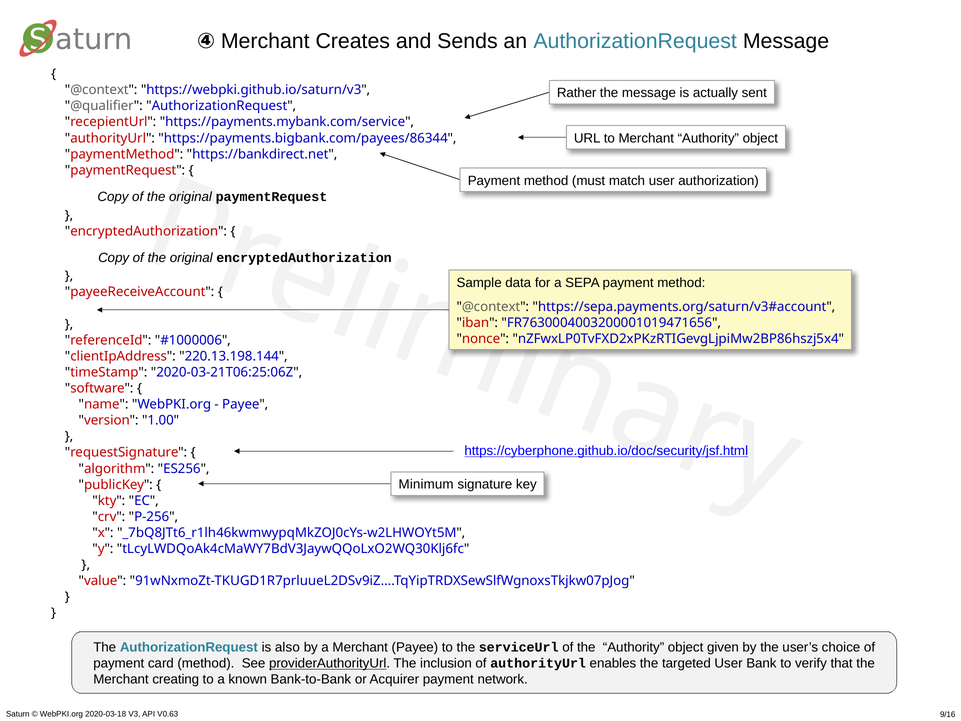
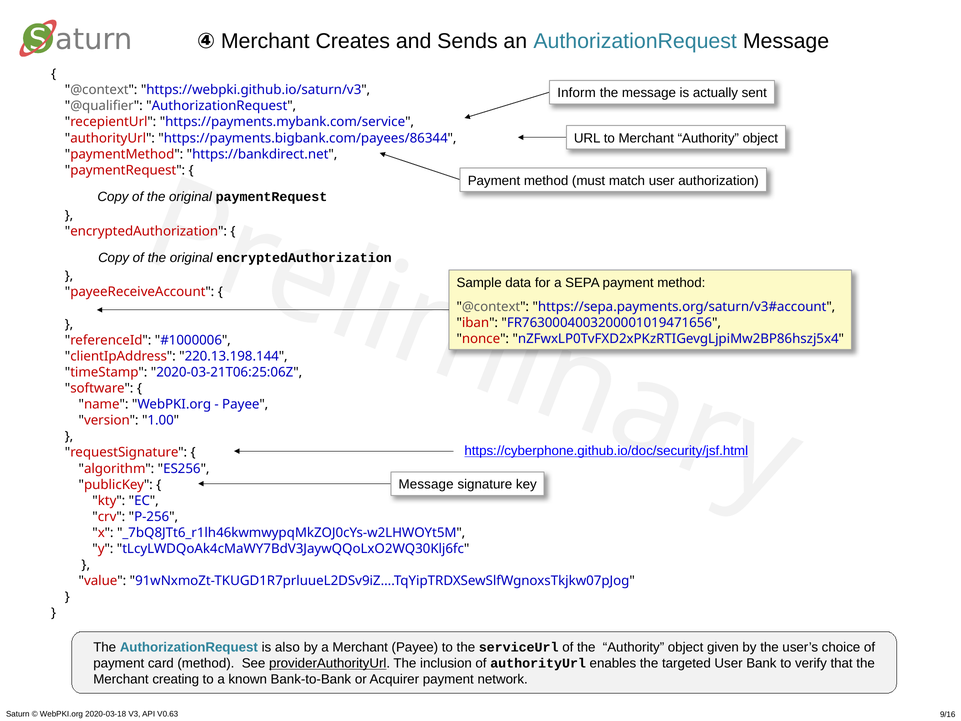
Rather: Rather -> Inform (577, 93)
Minimum: Minimum -> Message (426, 484)
